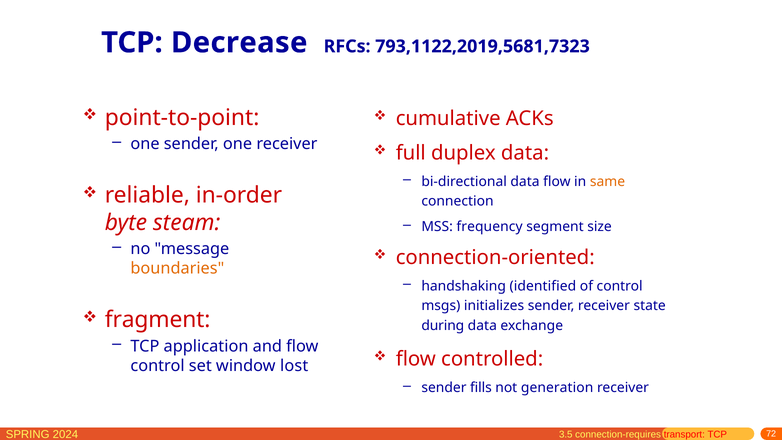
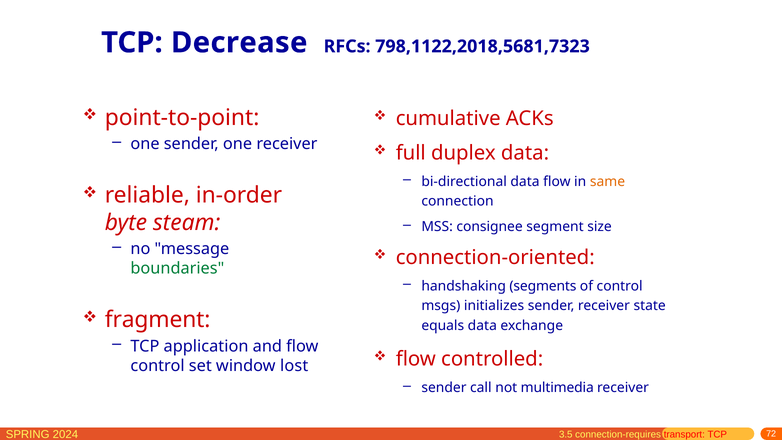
793,1122,2019,5681,7323: 793,1122,2019,5681,7323 -> 798,1122,2018,5681,7323 (482, 46)
frequency: frequency -> consignee (490, 227)
boundaries colour: orange -> green (177, 268)
identified: identified -> segments (543, 286)
during: during -> equals (443, 326)
fills: fills -> call (481, 388)
generation: generation -> multimedia (557, 388)
